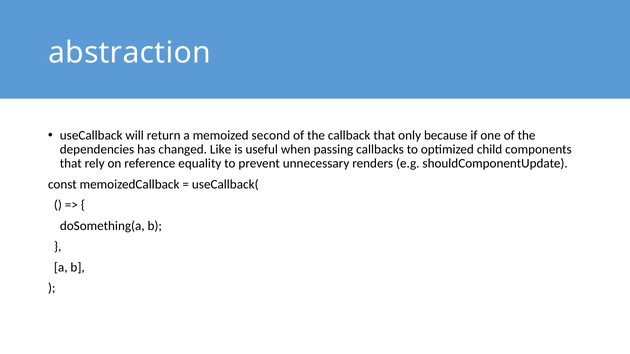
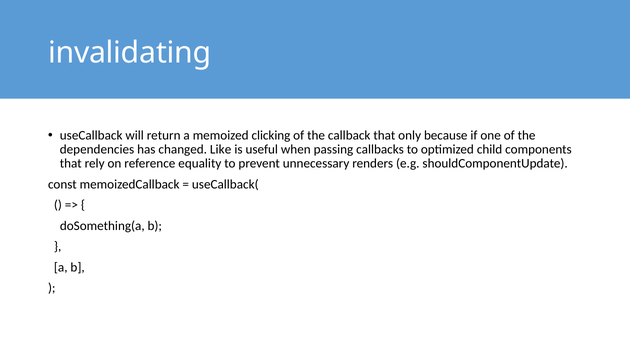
abstraction: abstraction -> invalidating (130, 53)
second: second -> clicking (271, 135)
